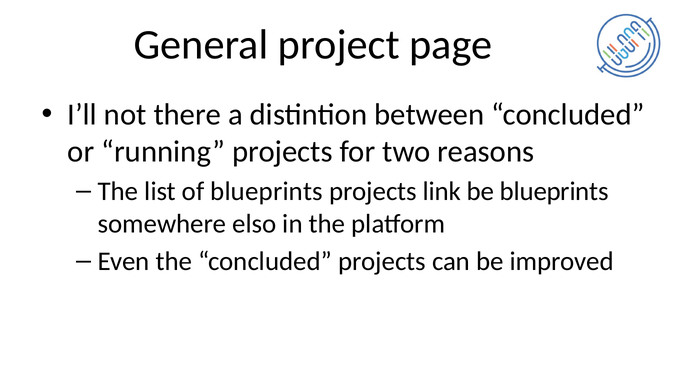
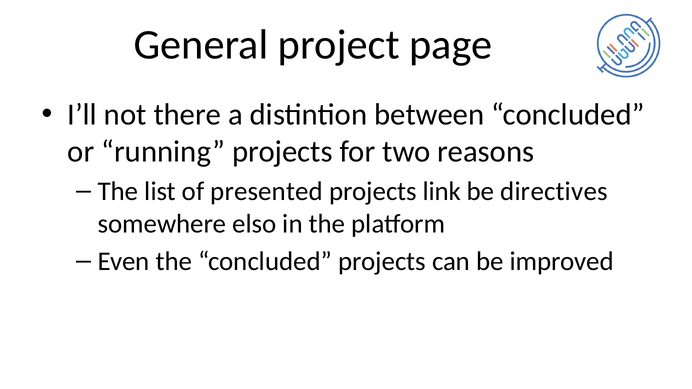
of blueprints: blueprints -> presented (267, 192)
be blueprints: blueprints -> directives (554, 192)
